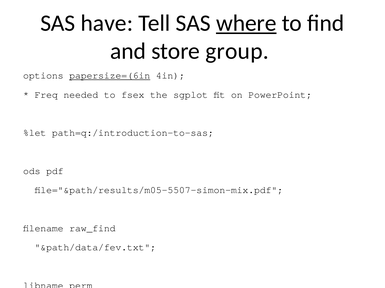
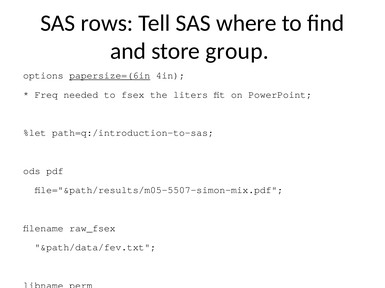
have: have -> rows (107, 23)
where underline: present -> none (246, 23)
sgplot: sgplot -> liters (191, 95)
raw_find: raw_find -> raw_fsex (92, 229)
